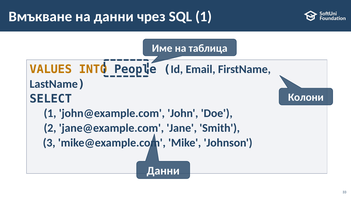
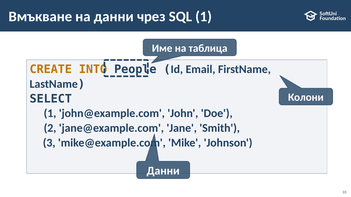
VALUES: VALUES -> CREATE (51, 69)
